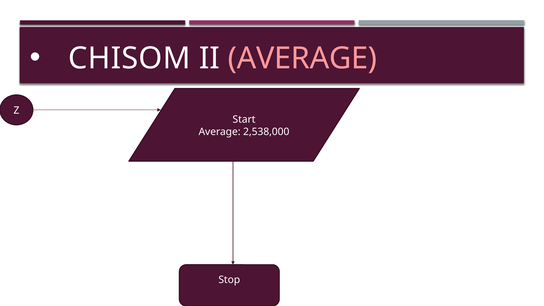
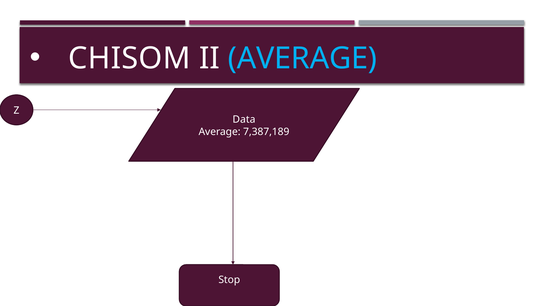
AVERAGE colour: pink -> light blue (302, 58)
Start: Start -> Data (244, 119)
2,538,000: 2,538,000 -> 7,387,189 (266, 132)
